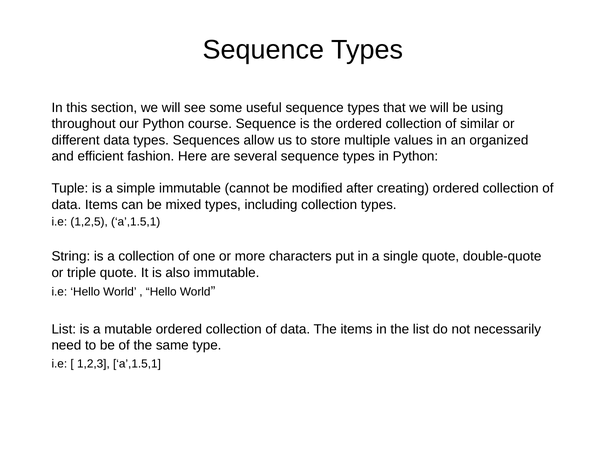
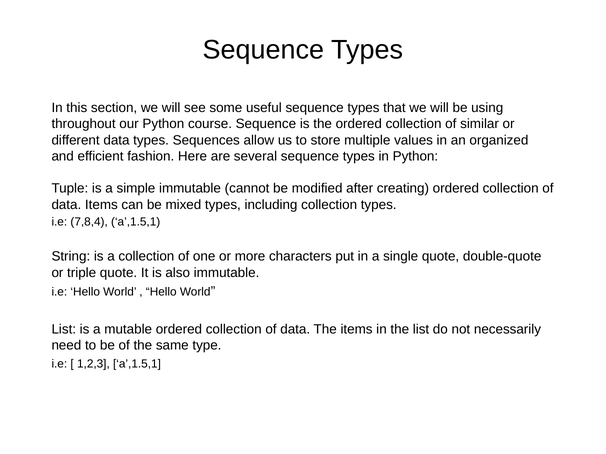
1,2,5: 1,2,5 -> 7,8,4 (89, 222)
